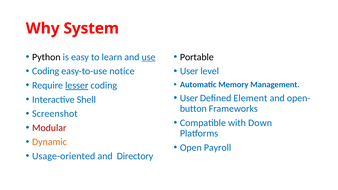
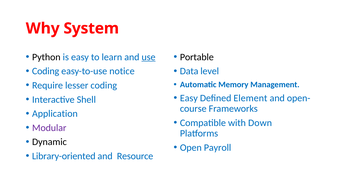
User: User -> Data (189, 71)
lesser underline: present -> none (77, 85)
User: User -> Easy (189, 98)
button: button -> course (193, 109)
Screenshot: Screenshot -> Application (55, 114)
Modular colour: red -> purple (49, 128)
Dynamic colour: orange -> black (49, 142)
Usage-oriented: Usage-oriented -> Library-oriented (64, 156)
Directory: Directory -> Resource (135, 156)
